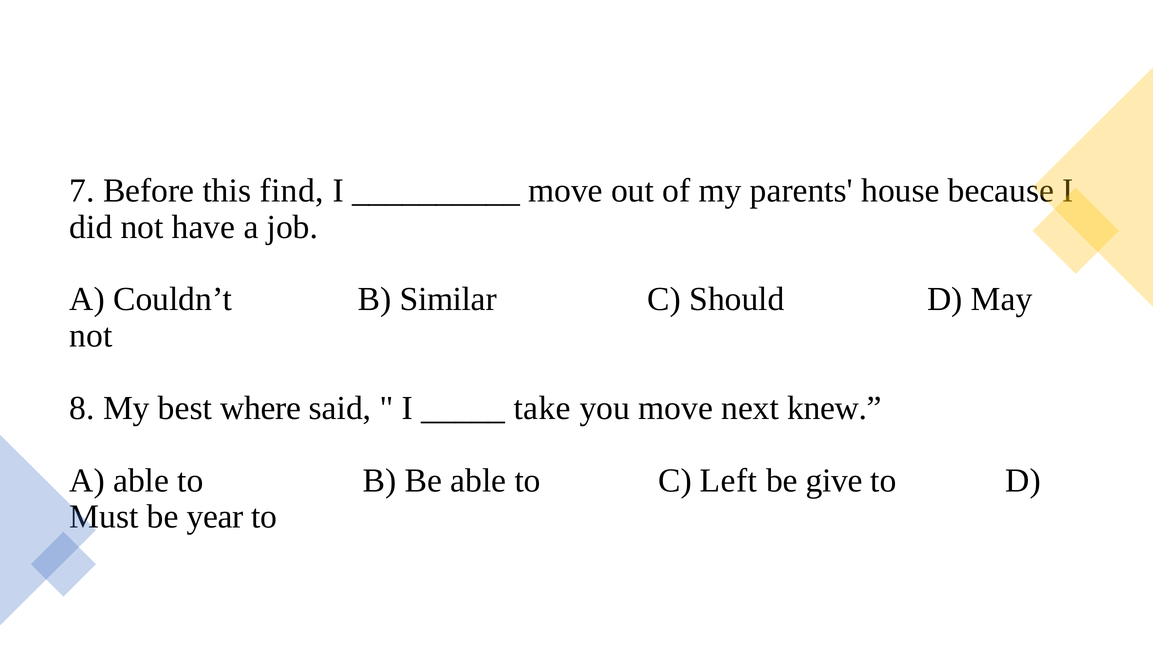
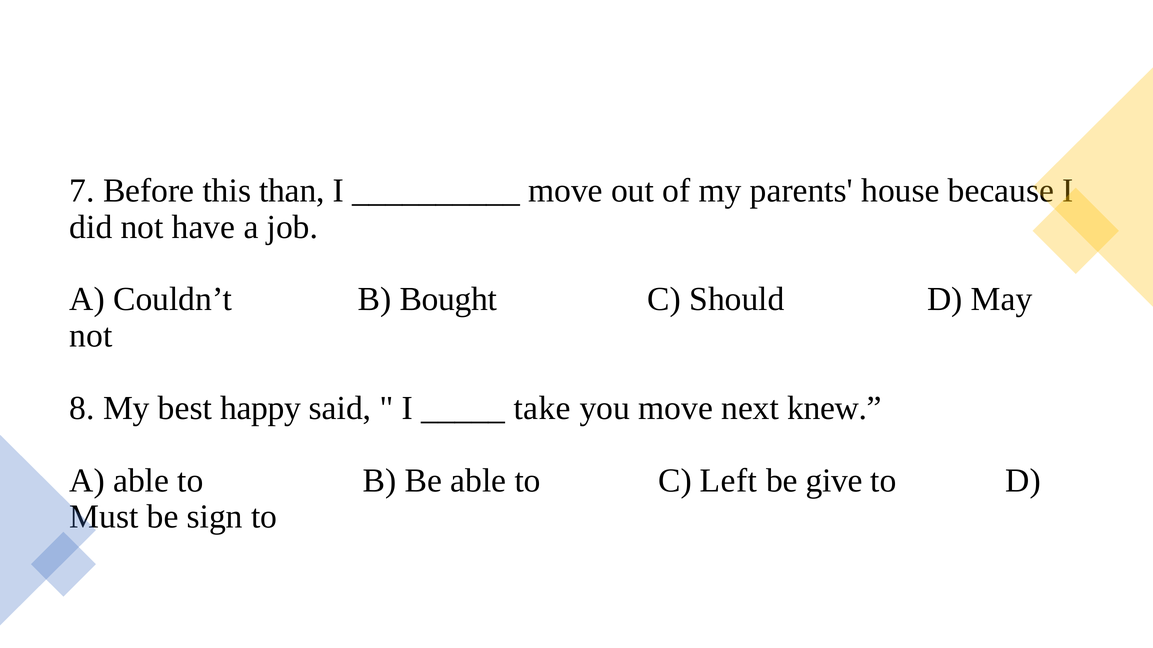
find: find -> than (292, 191)
Similar: Similar -> Bought (448, 300)
where: where -> happy (261, 408)
year: year -> sign (215, 517)
